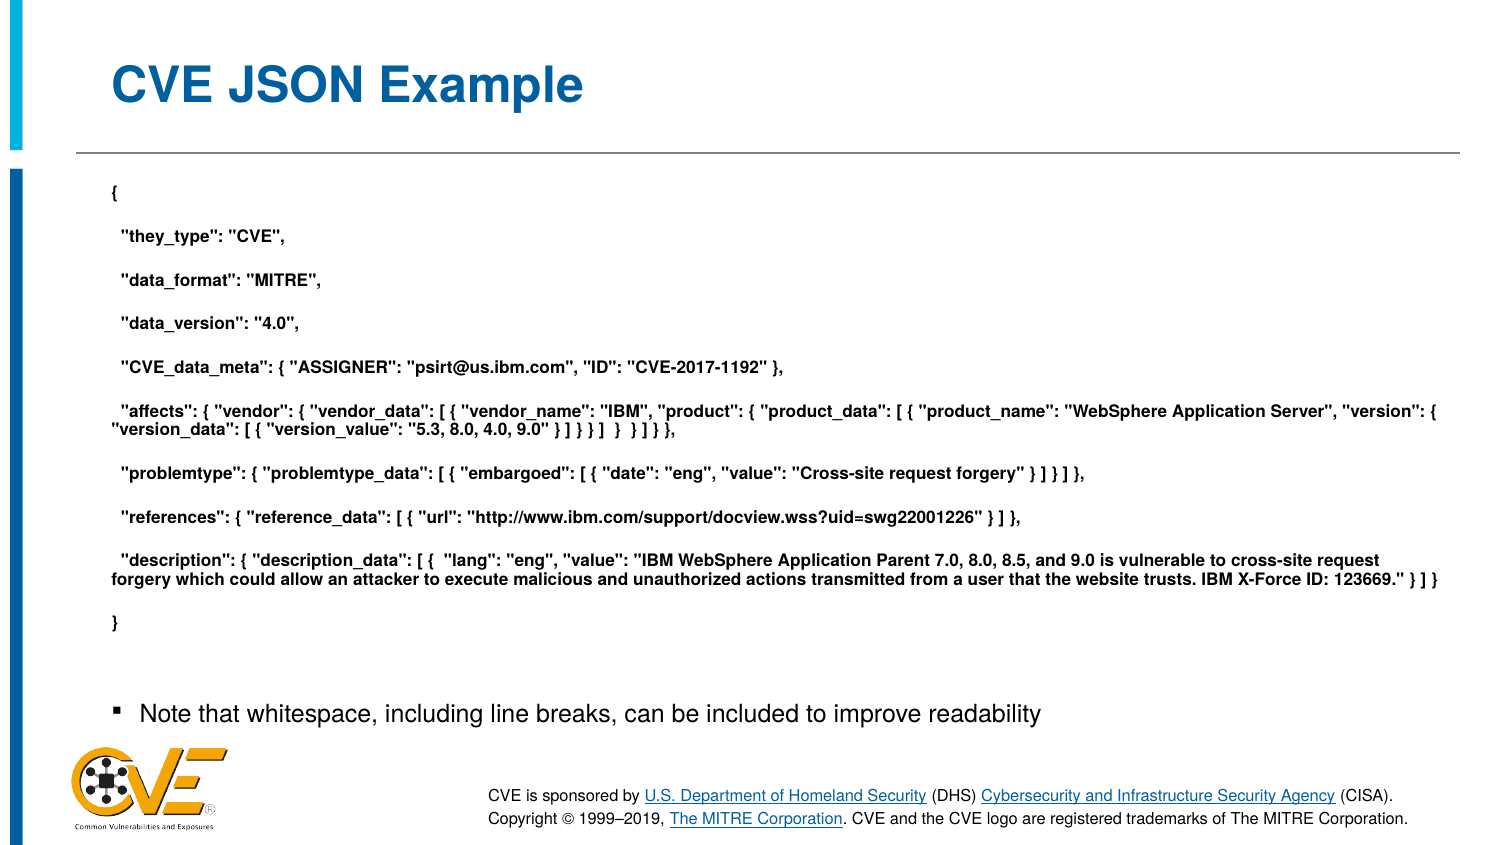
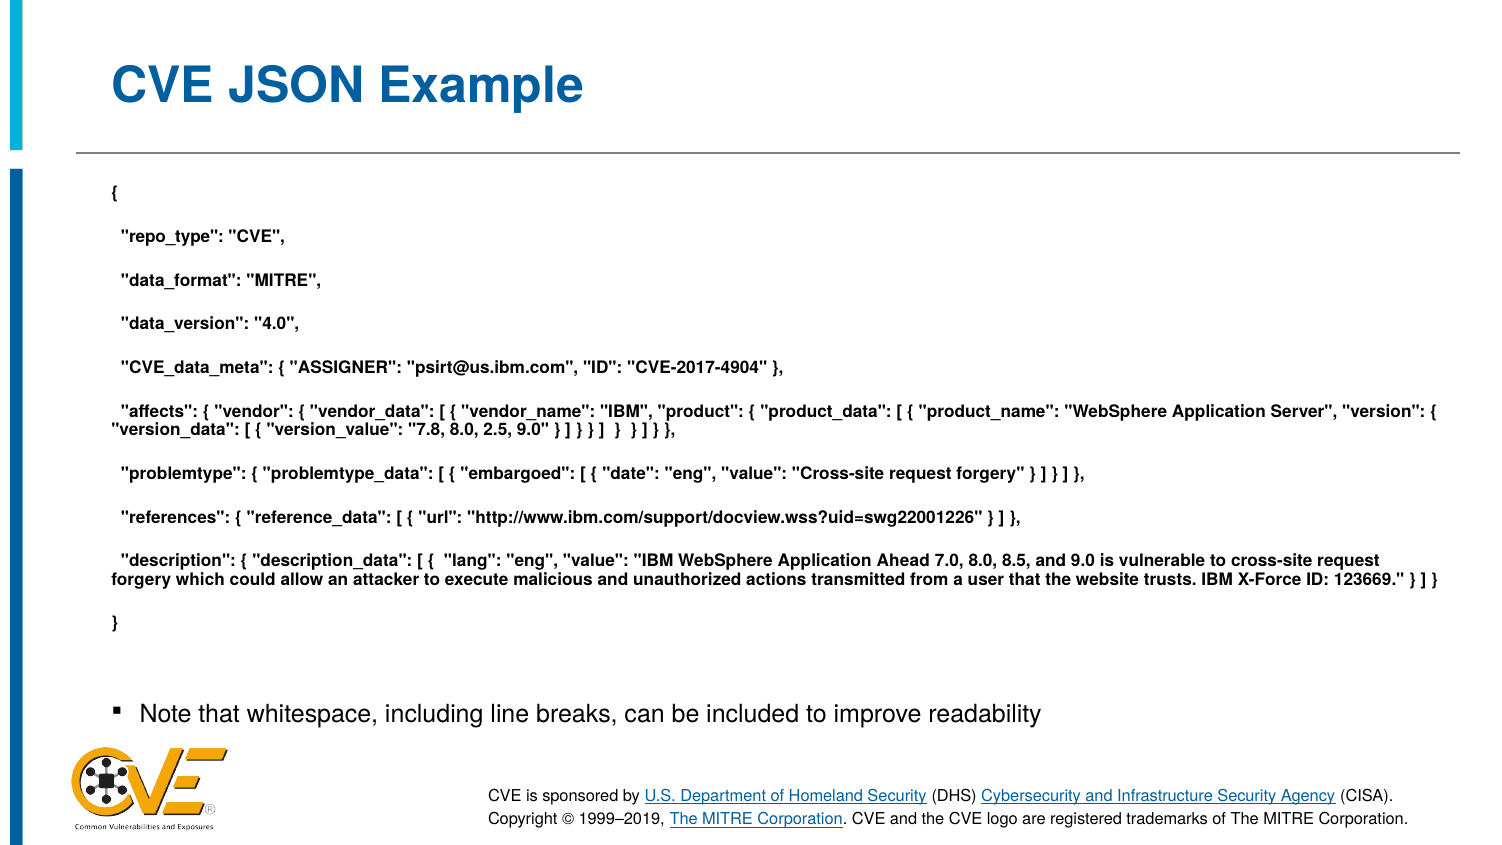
they_type: they_type -> repo_type (172, 237)
CVE-2017-1192: CVE-2017-1192 -> CVE-2017-4904 (697, 368)
5.3: 5.3 -> 7.8 (427, 430)
8.0 4.0: 4.0 -> 2.5 (498, 430)
Parent: Parent -> Ahead (903, 561)
